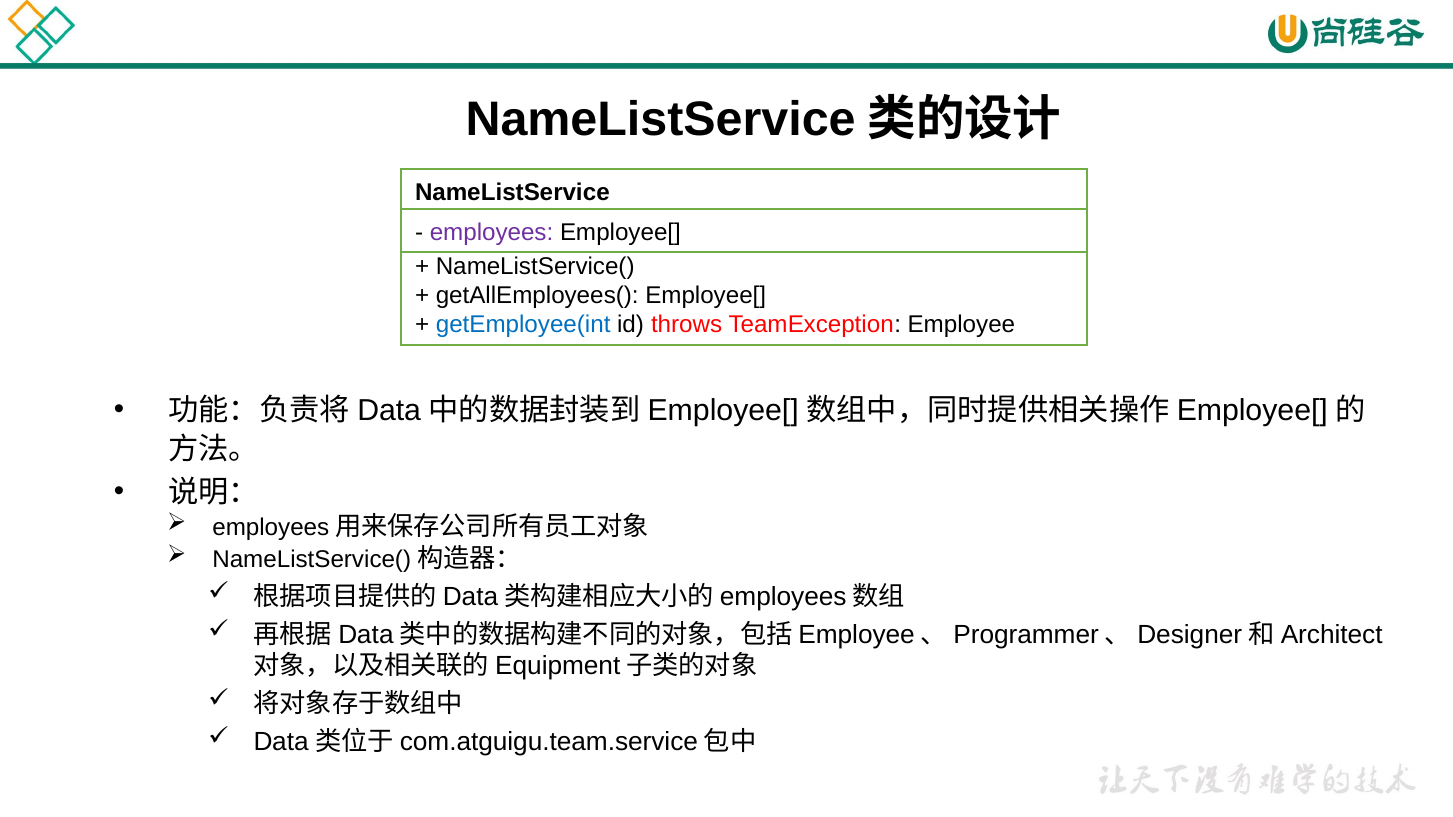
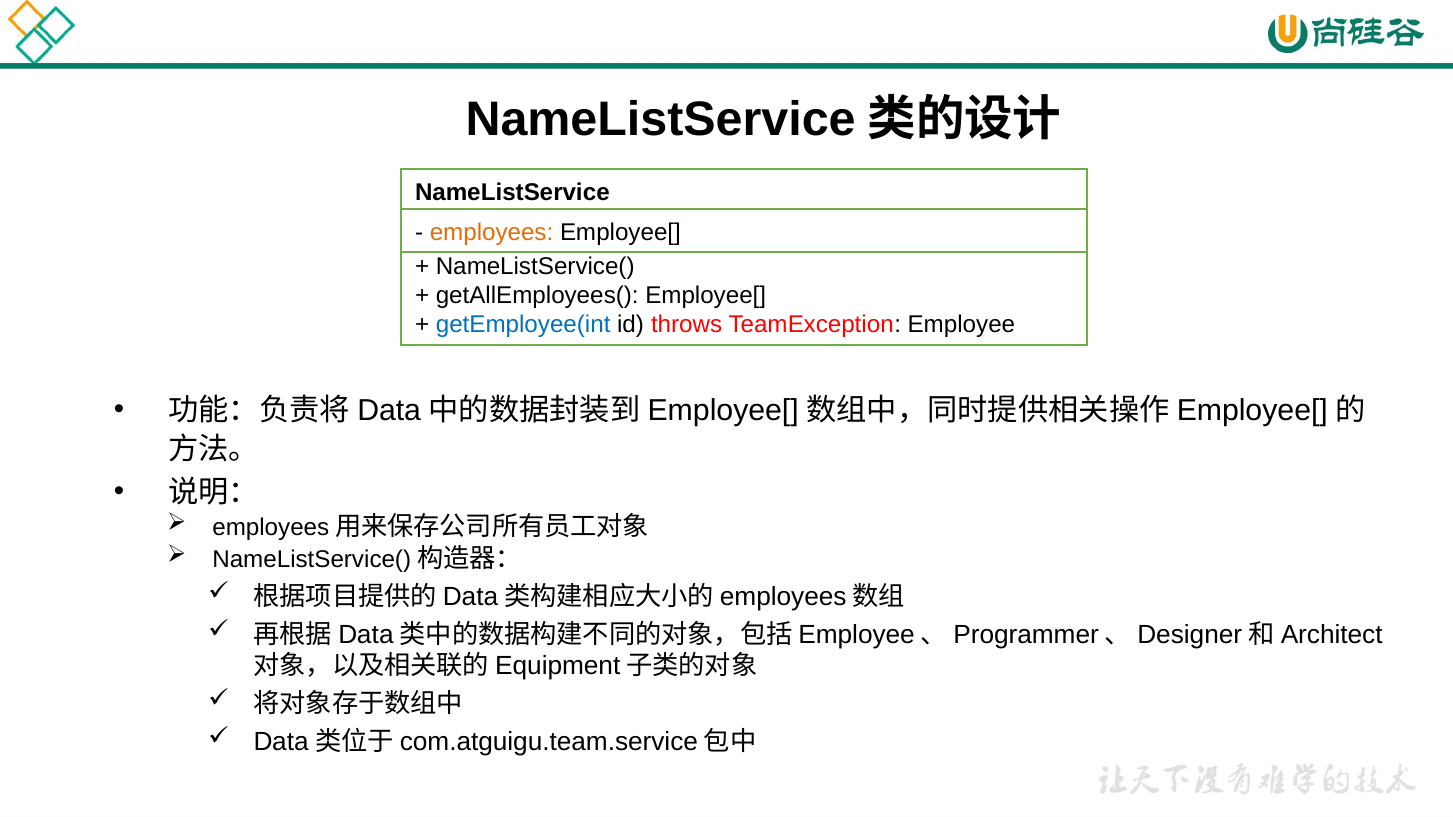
employees colour: purple -> orange (492, 232)
